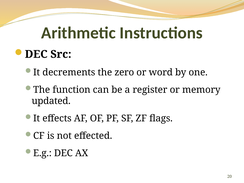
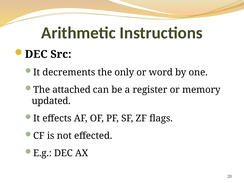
zero: zero -> only (124, 72)
function: function -> attached (72, 90)
